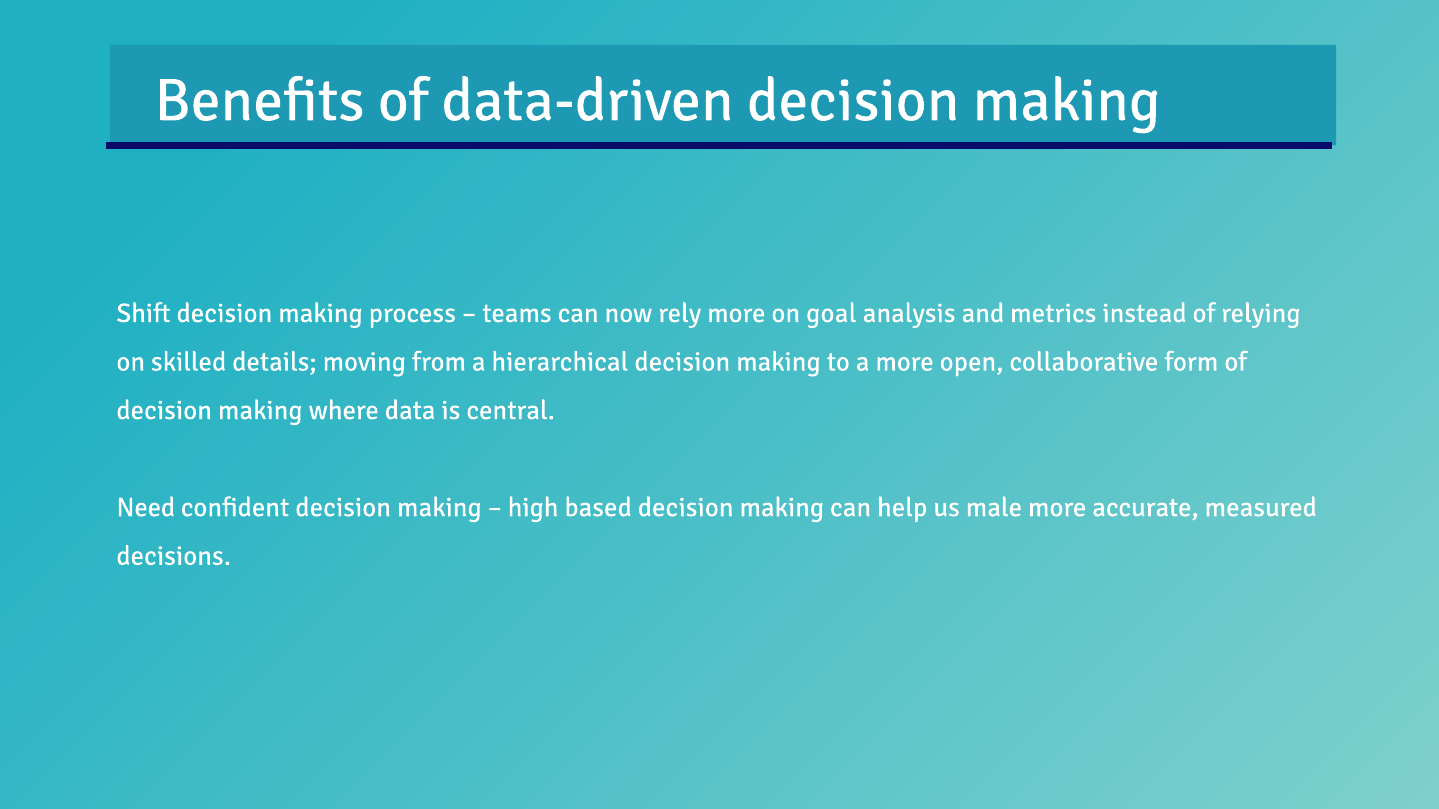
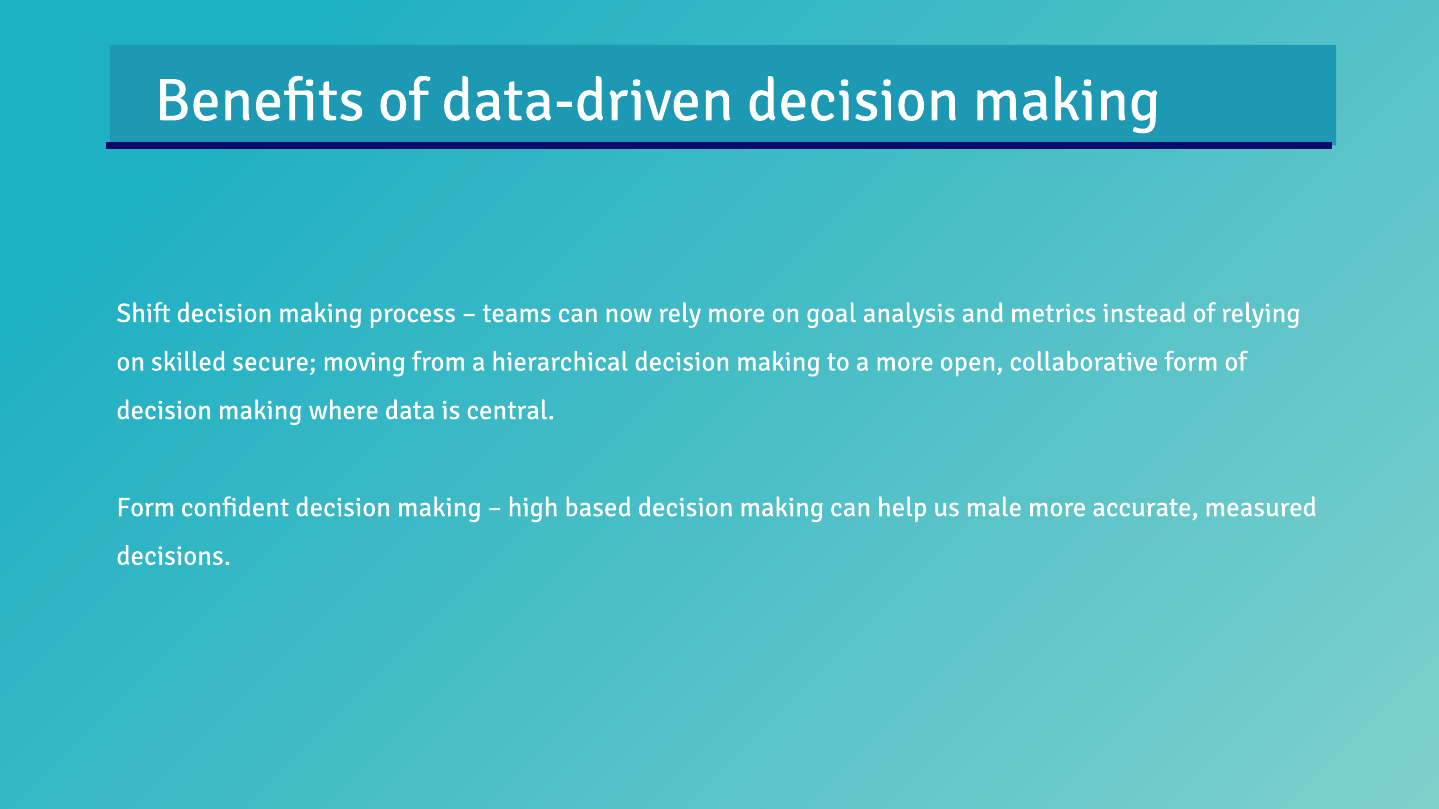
details: details -> secure (274, 362)
Need: Need -> Form (146, 508)
